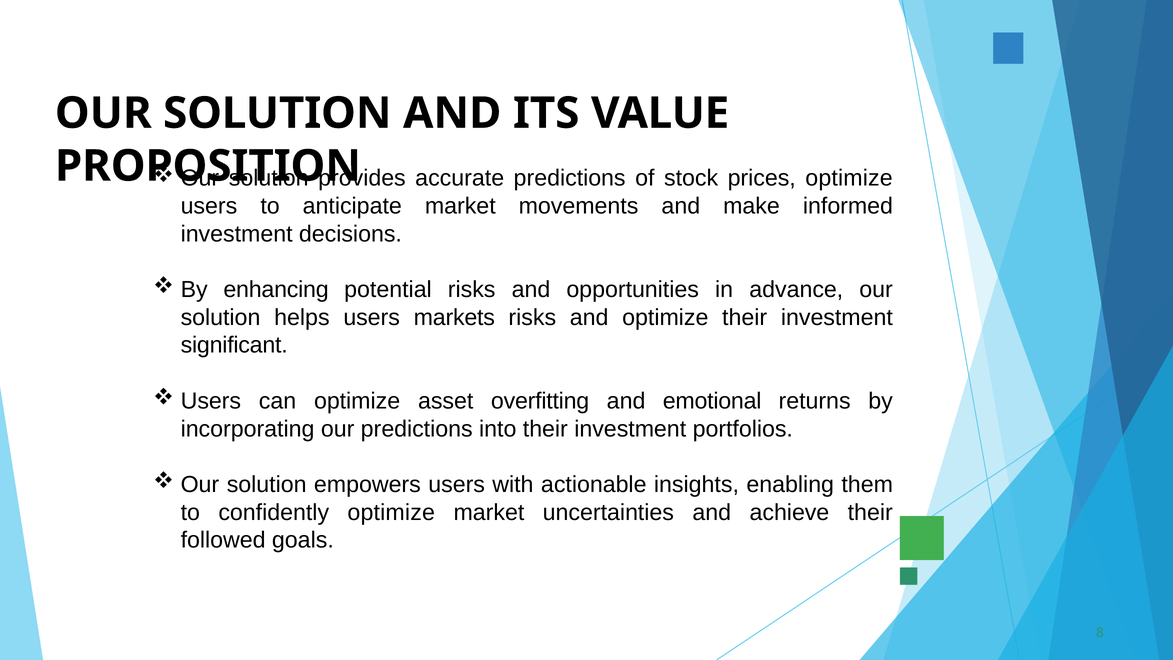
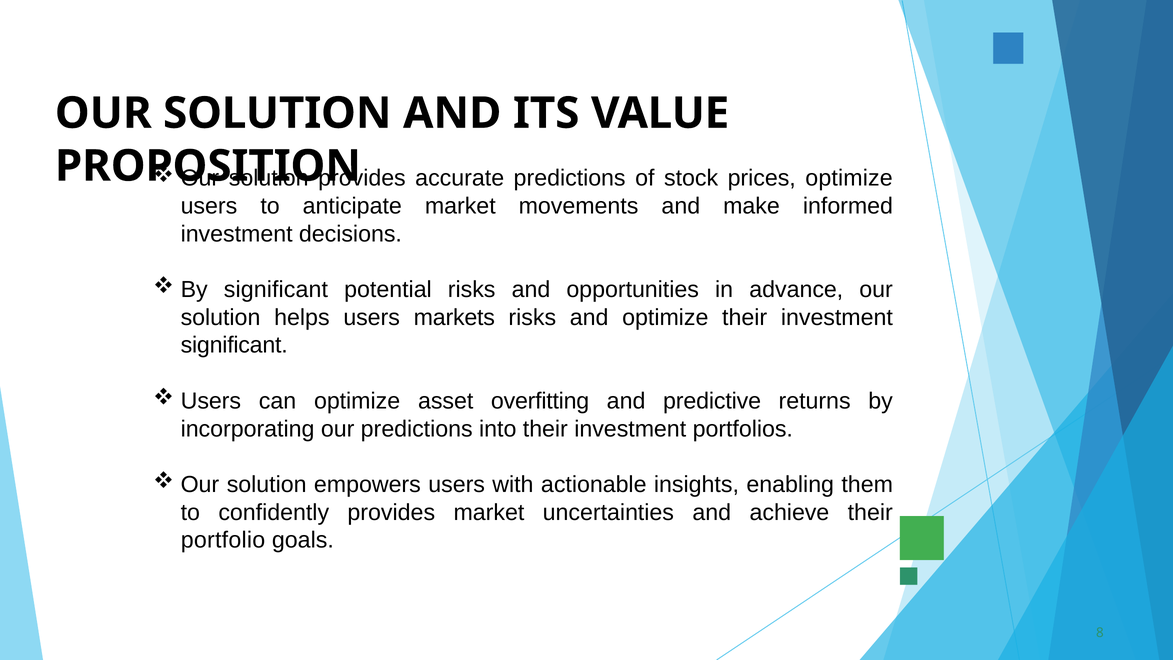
By enhancing: enhancing -> significant (276, 290)
emotional: emotional -> predictive (712, 401)
confidently optimize: optimize -> provides (391, 512)
followed: followed -> portfolio (223, 540)
